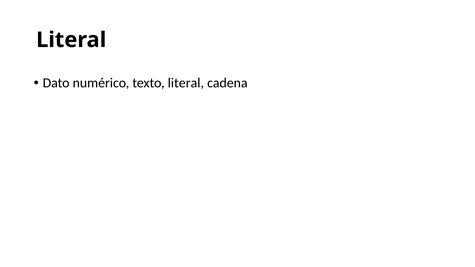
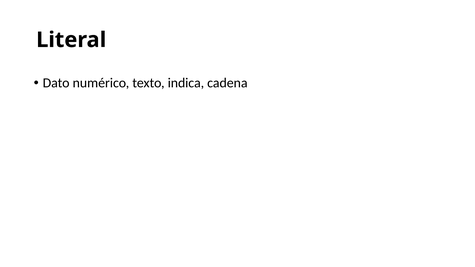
texto literal: literal -> indica (186, 83)
